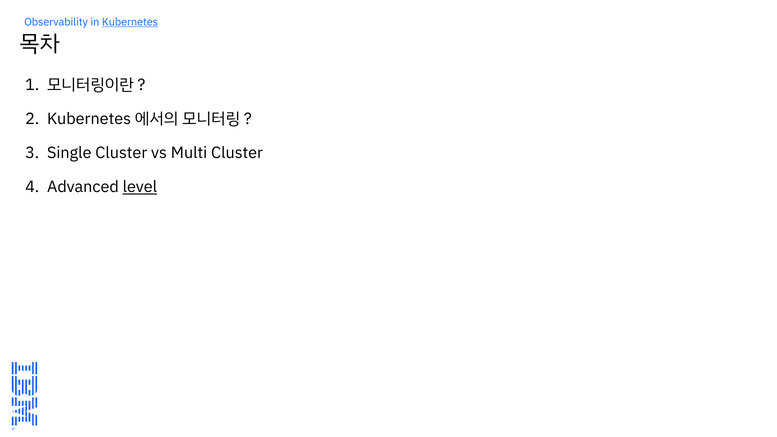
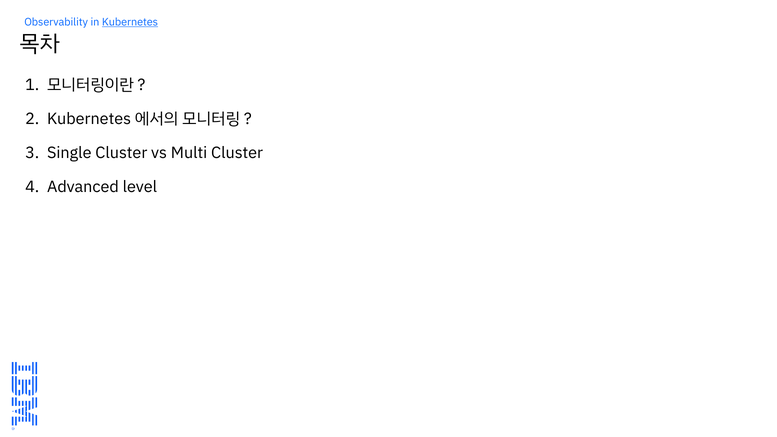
level underline: present -> none (140, 187)
